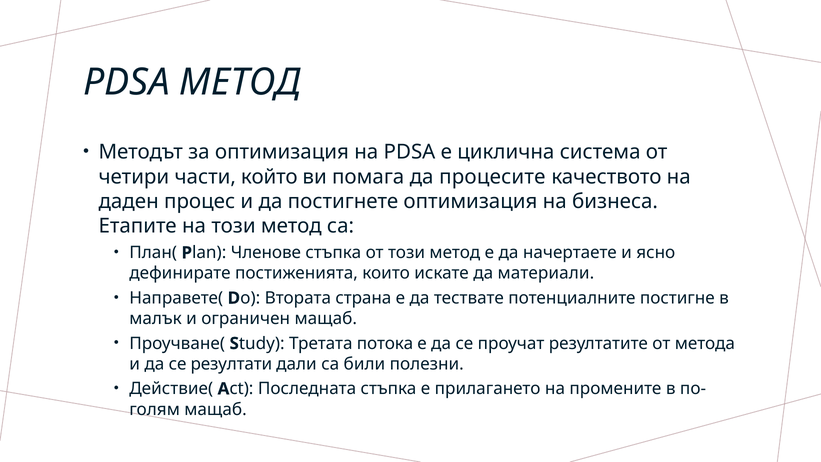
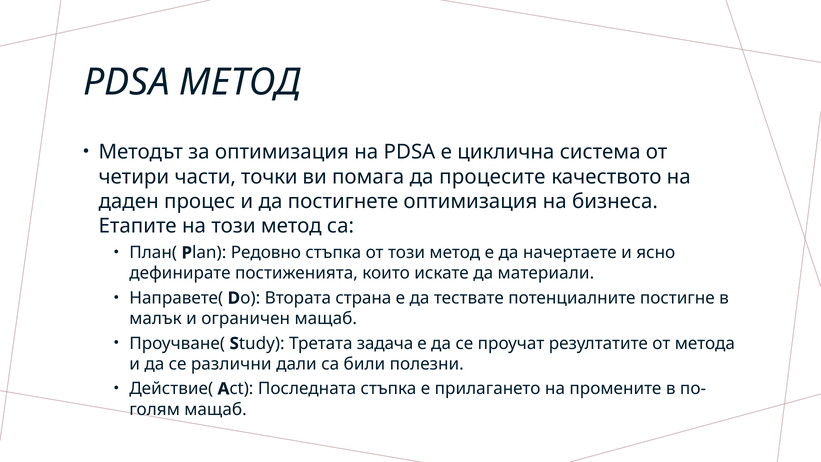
който: който -> точки (269, 177)
Членове: Членове -> Редовно (266, 253)
потока: потока -> задача (385, 343)
резултати: резултати -> различни (231, 364)
